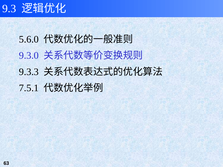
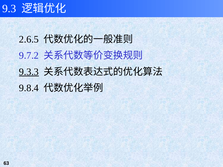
5.6.0: 5.6.0 -> 2.6.5 (29, 39)
9.3.0: 9.3.0 -> 9.7.2 (29, 56)
9.3.3 underline: none -> present (29, 72)
7.5.1: 7.5.1 -> 9.8.4 (29, 88)
